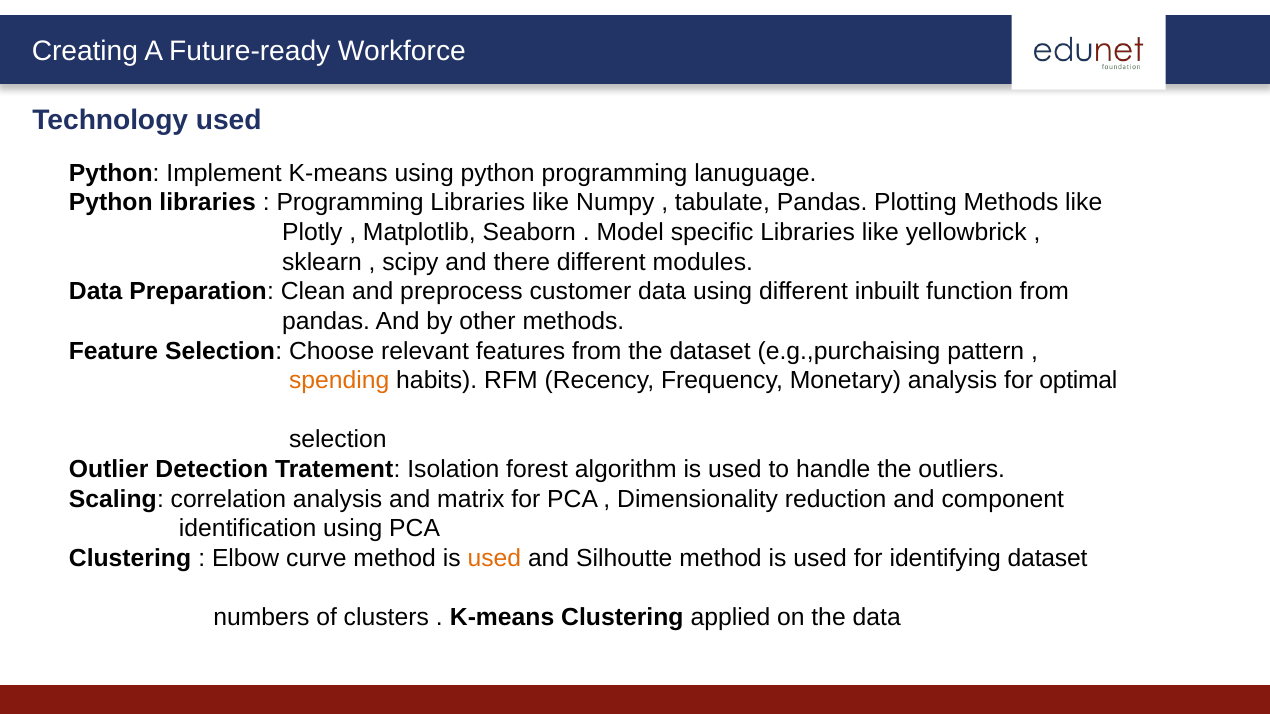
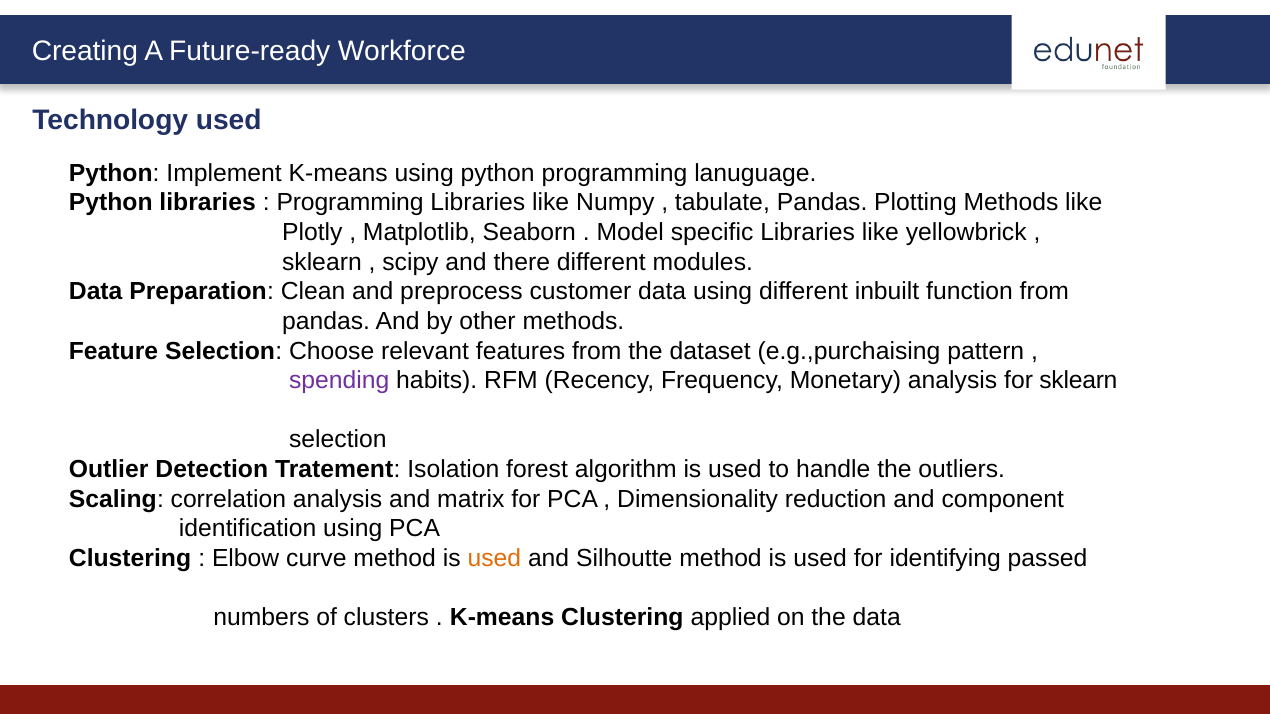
spending colour: orange -> purple (339, 381)
for optimal: optimal -> sklearn (1078, 381)
identifying dataset: dataset -> passed (1047, 559)
